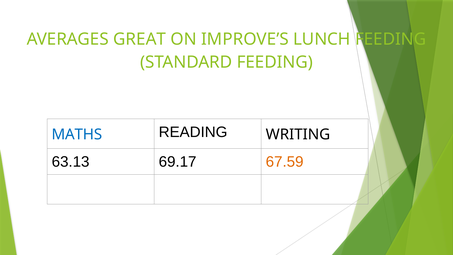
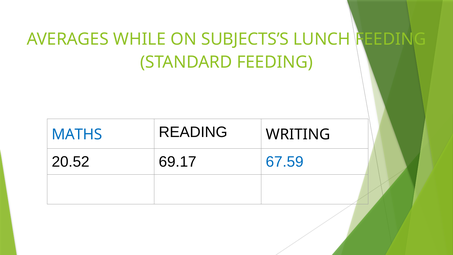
GREAT: GREAT -> WHILE (140, 39)
IMPROVE’S: IMPROVE’S -> SUBJECTS’S (245, 39)
63.13: 63.13 -> 20.52 (71, 162)
67.59 colour: orange -> blue (285, 162)
